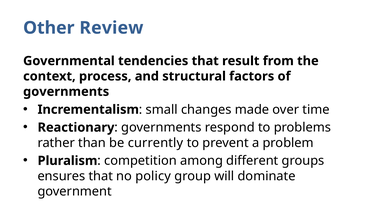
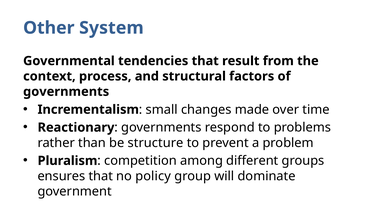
Review: Review -> System (111, 28)
currently: currently -> structure (156, 143)
